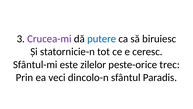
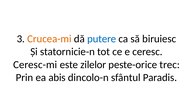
Crucea-mi colour: purple -> orange (49, 39)
Sfântul-mi: Sfântul-mi -> Ceresc-mi (35, 64)
veci: veci -> abis (57, 77)
